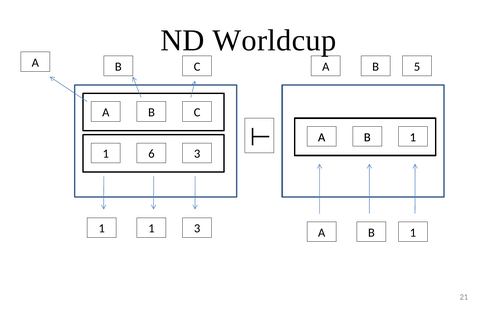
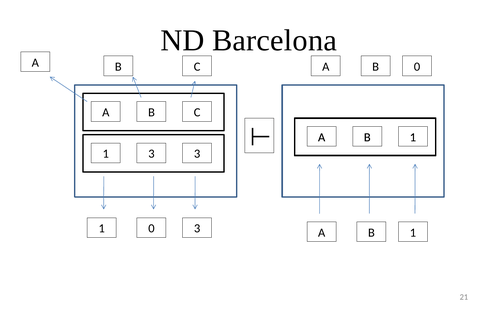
Worldcup: Worldcup -> Barcelona (275, 41)
B 5: 5 -> 0 (417, 67)
1 6: 6 -> 3 (151, 154)
1 1: 1 -> 0 (151, 229)
